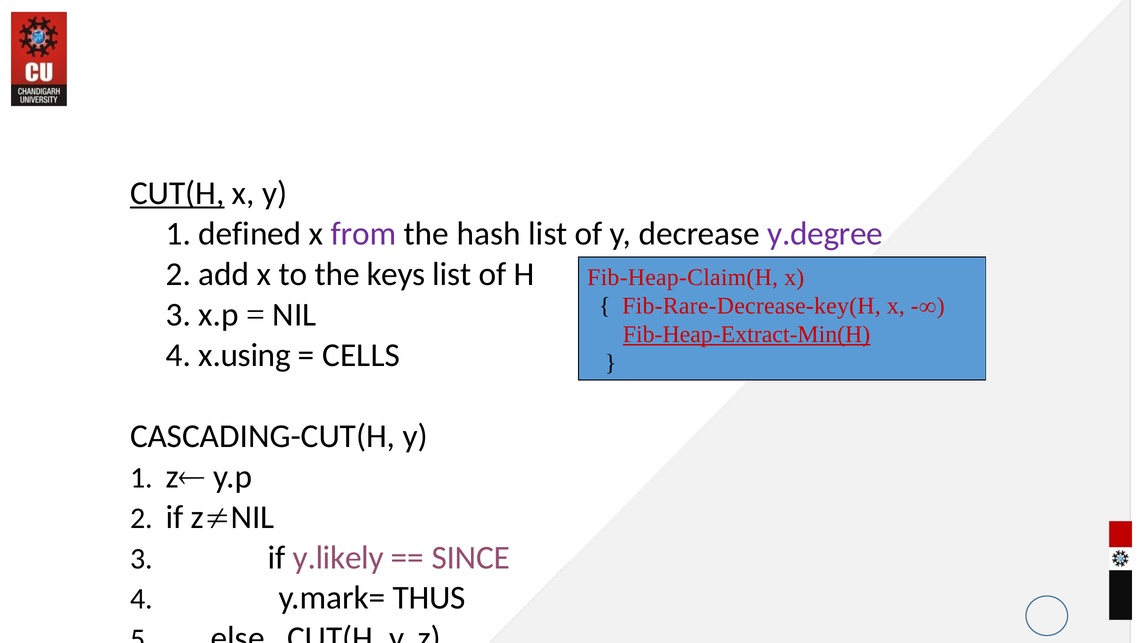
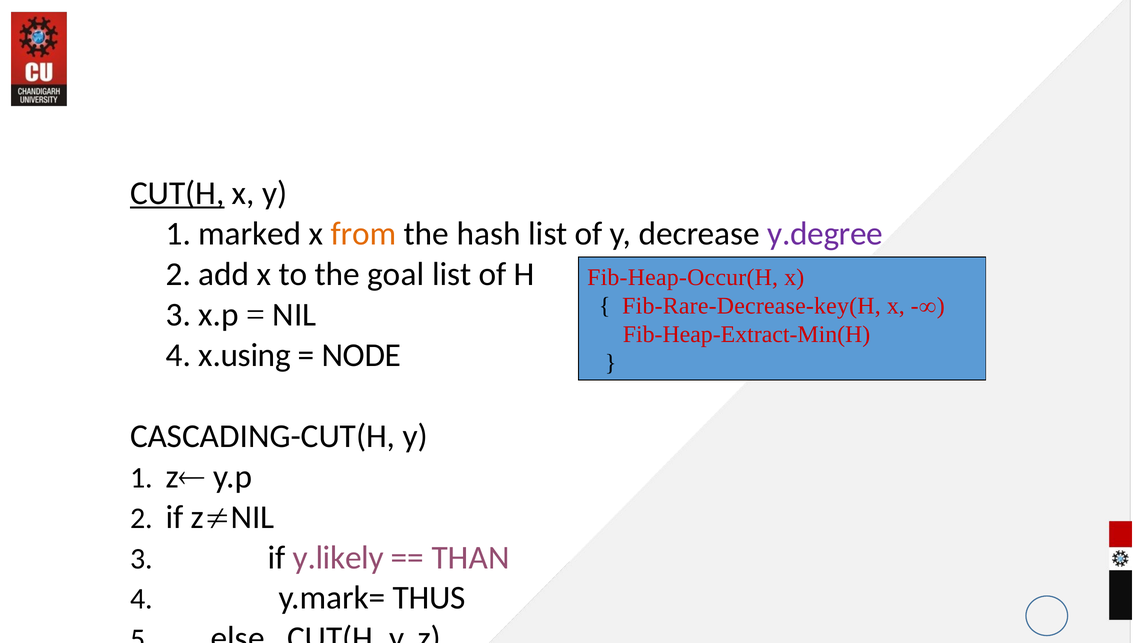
defined: defined -> marked (250, 234)
from colour: purple -> orange (364, 234)
keys: keys -> goal (396, 274)
Fib-Heap-Claim(H: Fib-Heap-Claim(H -> Fib-Heap-Occur(H (683, 277)
Fib-Heap-Extract-Min(H underline: present -> none (747, 334)
CELLS: CELLS -> NODE (361, 355)
SINCE: SINCE -> THAN (471, 557)
